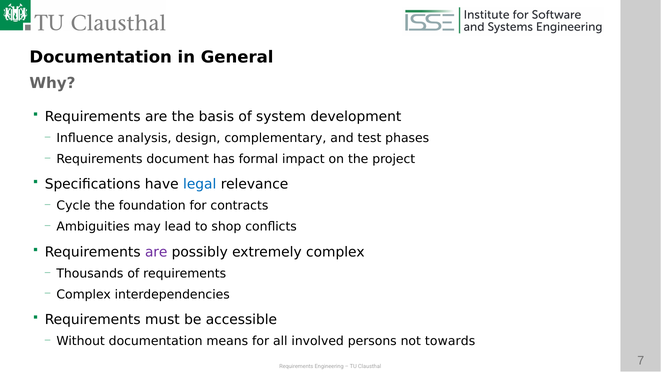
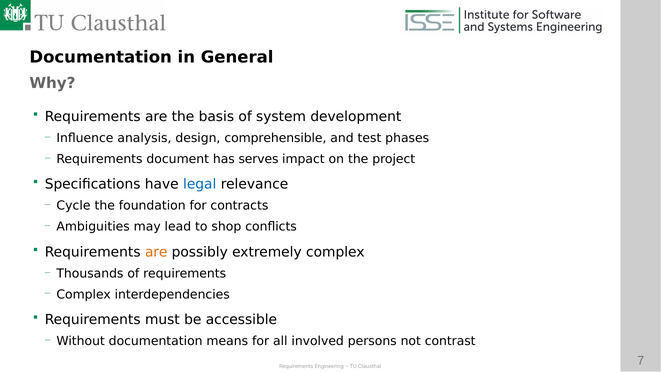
complementary: complementary -> comprehensible (275, 138)
formal: formal -> serves (258, 159)
are colour: purple -> orange (156, 252)
towards: towards -> contrast (450, 341)
